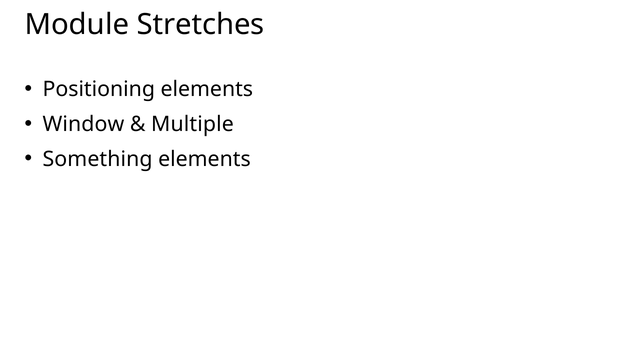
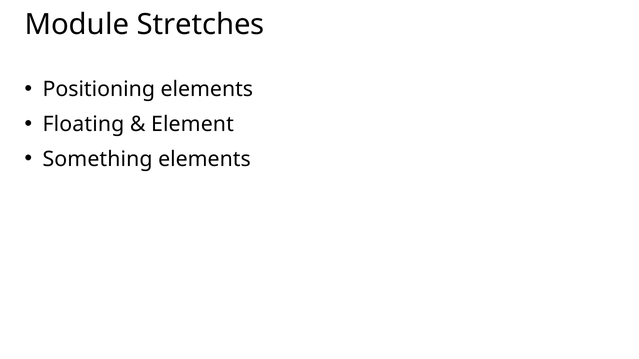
Window: Window -> Floating (83, 124)
Multiple: Multiple -> Element (192, 124)
